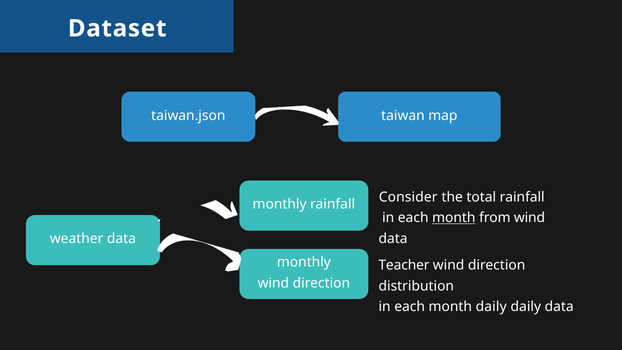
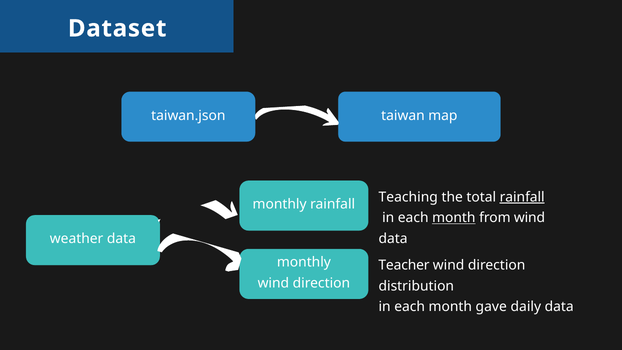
Consider: Consider -> Teaching (408, 197)
rainfall underline: none -> present (522, 197)
month daily: daily -> gave (491, 307)
